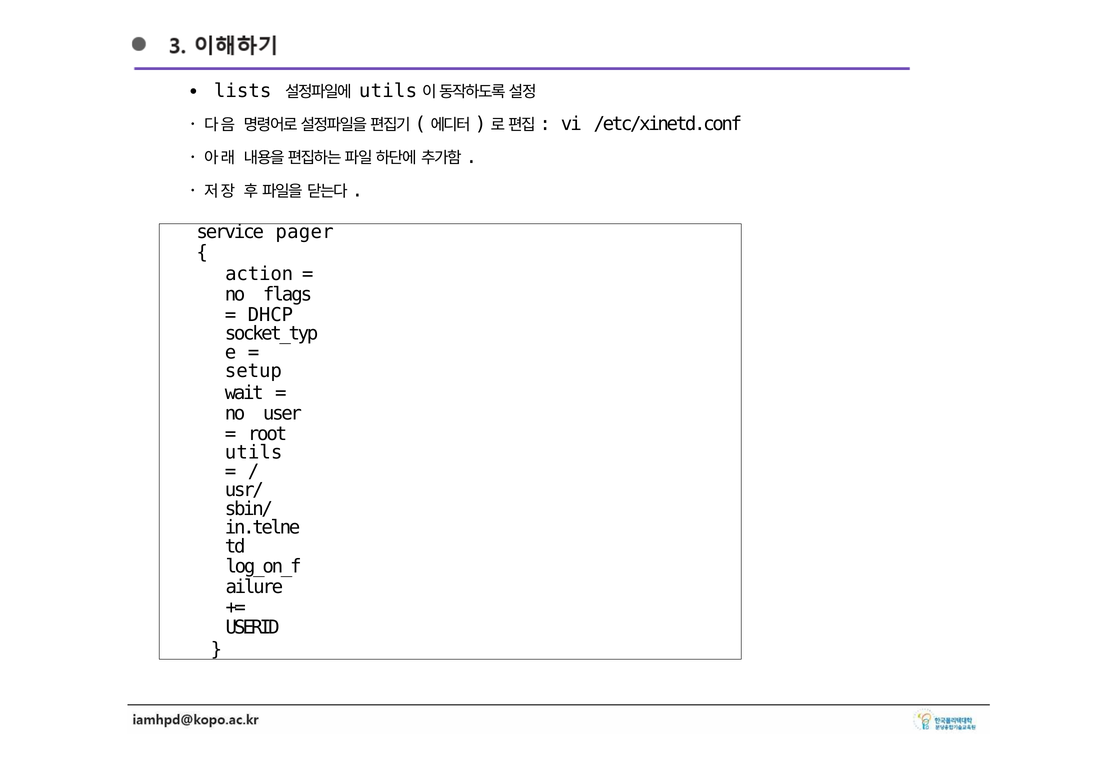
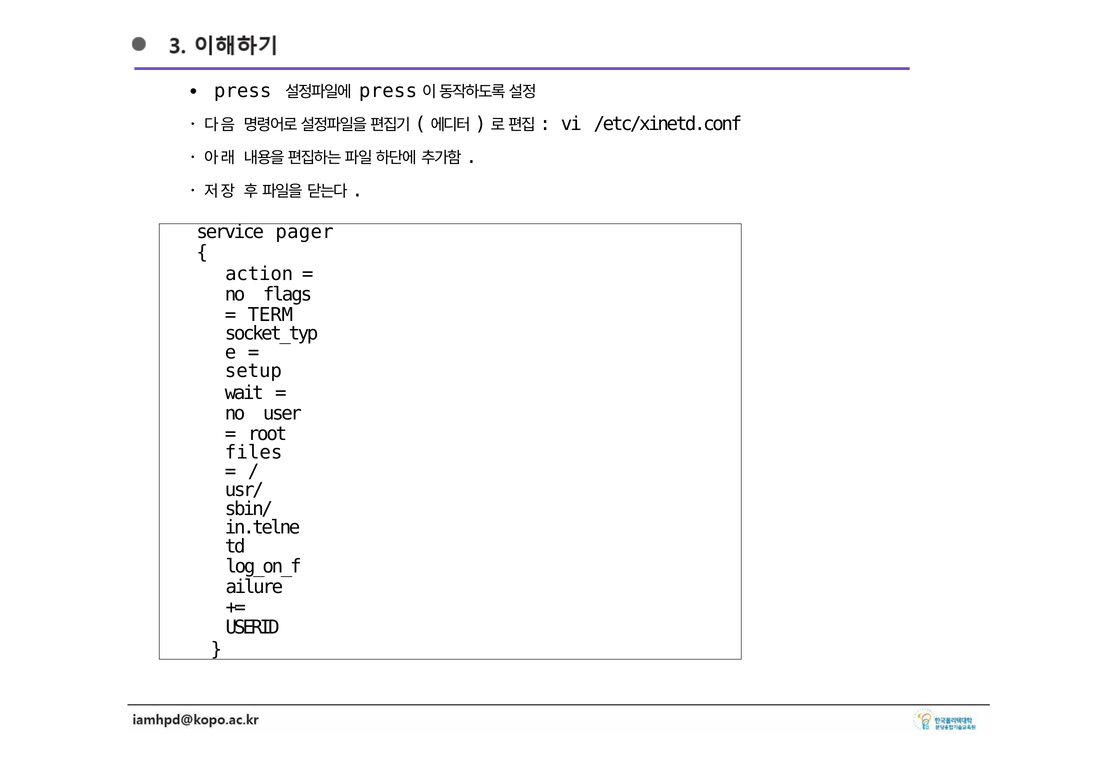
lists: lists -> press (243, 91)
utils: utils -> press (388, 91)
DHCP: DHCP -> TERM (270, 315)
utils: utils -> files (254, 452)
